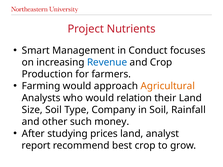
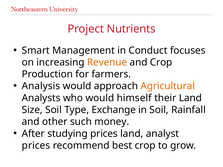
Revenue colour: blue -> orange (107, 62)
Farming: Farming -> Analysis (41, 86)
relation: relation -> himself (134, 98)
Company: Company -> Exchange (114, 110)
report: report -> prices (36, 146)
